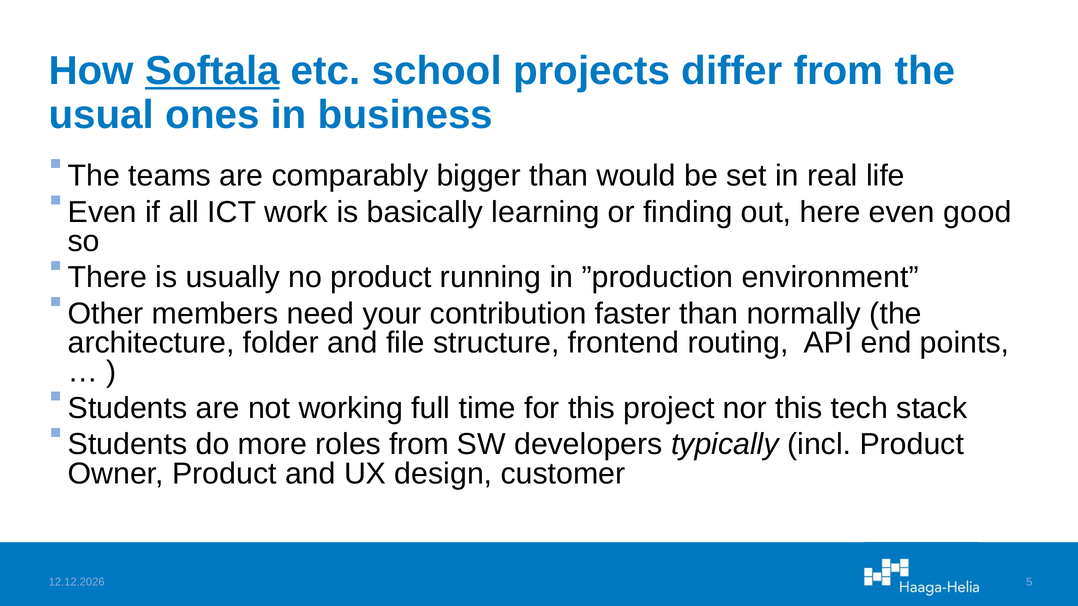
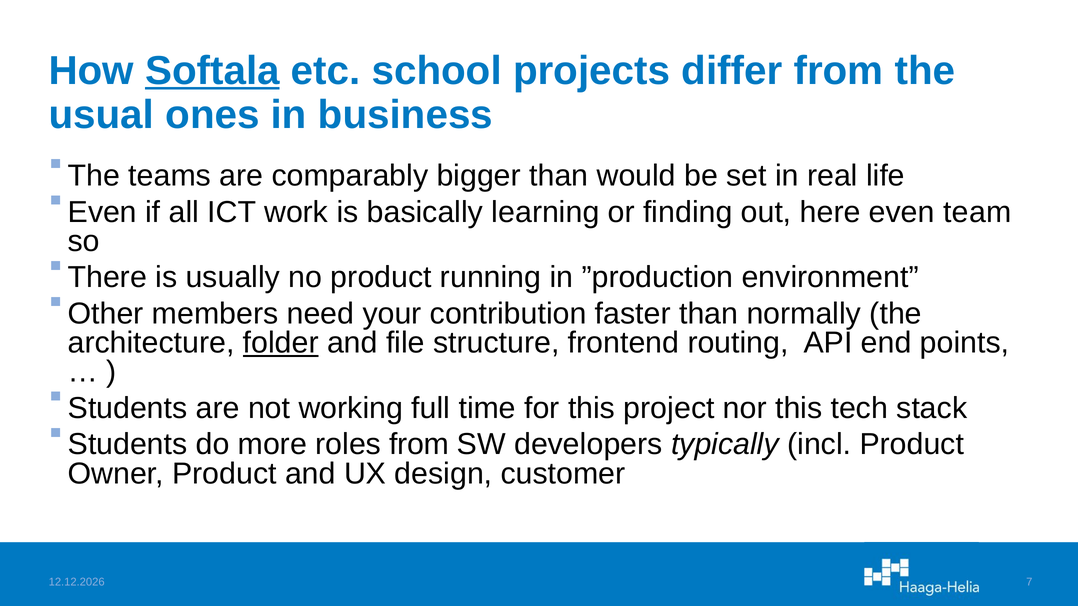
good: good -> team (977, 212)
folder underline: none -> present (281, 343)
5: 5 -> 7 (1029, 582)
